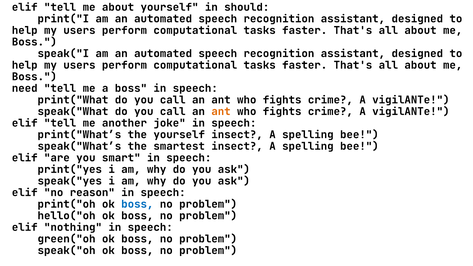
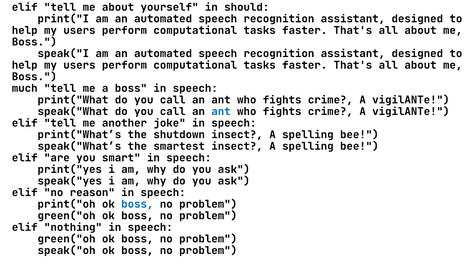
need: need -> much (25, 88)
ant colour: orange -> blue (221, 111)
the yourself: yourself -> shutdown (179, 135)
hello("oh: hello("oh -> green("oh (67, 216)
